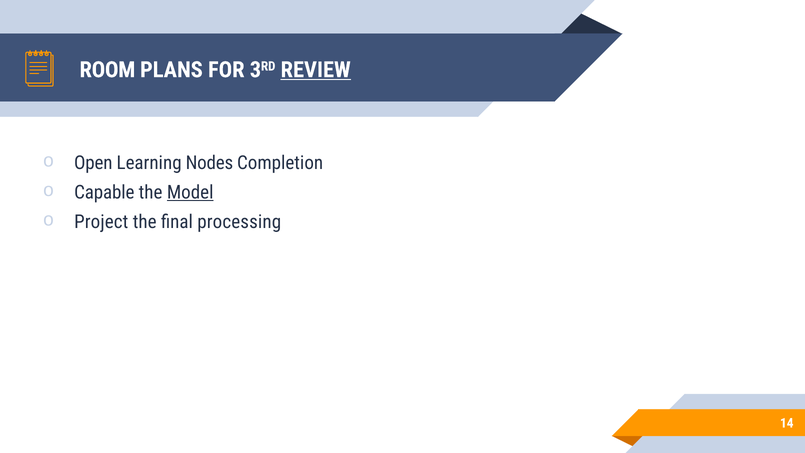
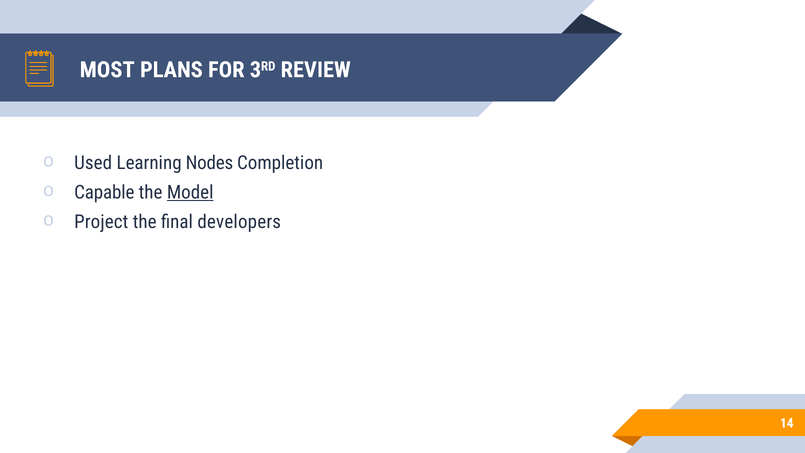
ROOM: ROOM -> MOST (107, 70)
REVIEW underline: present -> none (316, 70)
Open: Open -> Used (93, 163)
processing: processing -> developers (239, 222)
